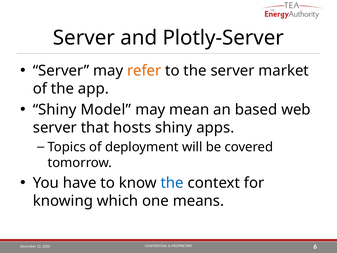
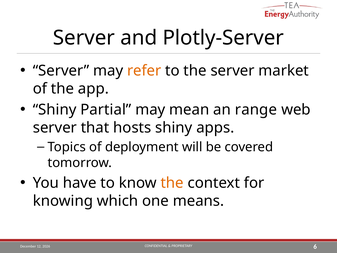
Model: Model -> Partial (106, 110)
based: based -> range (256, 110)
the colour: blue -> orange (172, 183)
